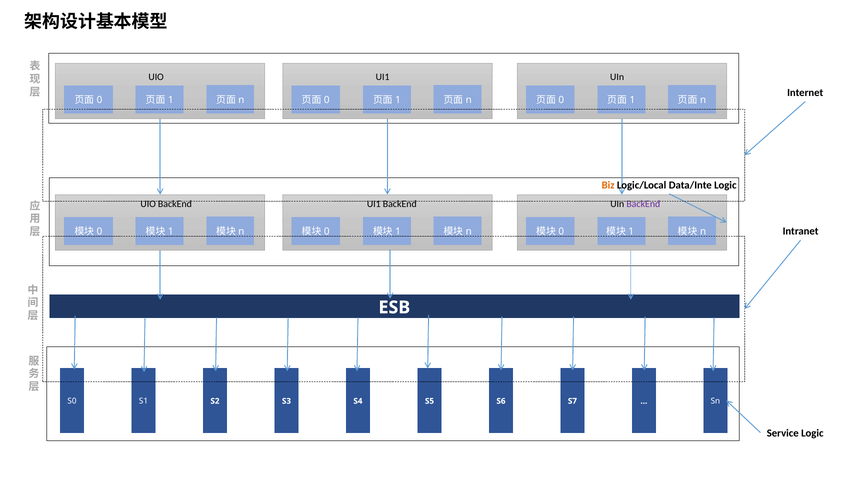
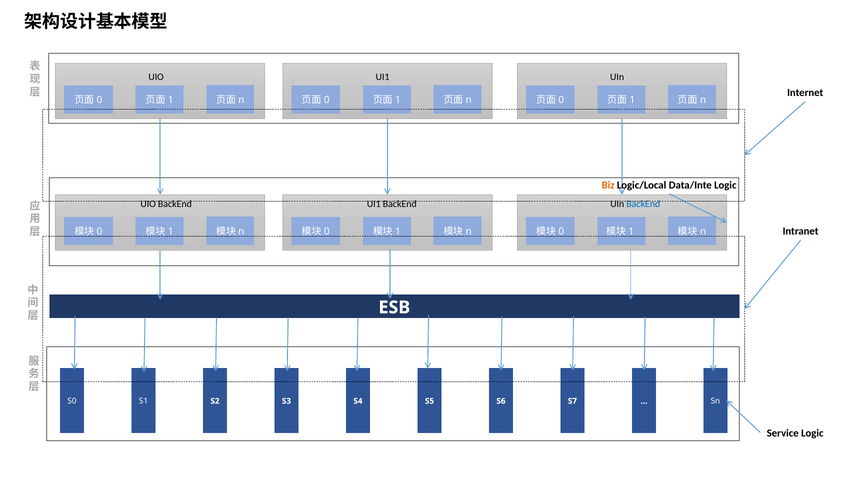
BackEnd colour: purple -> blue (643, 204)
